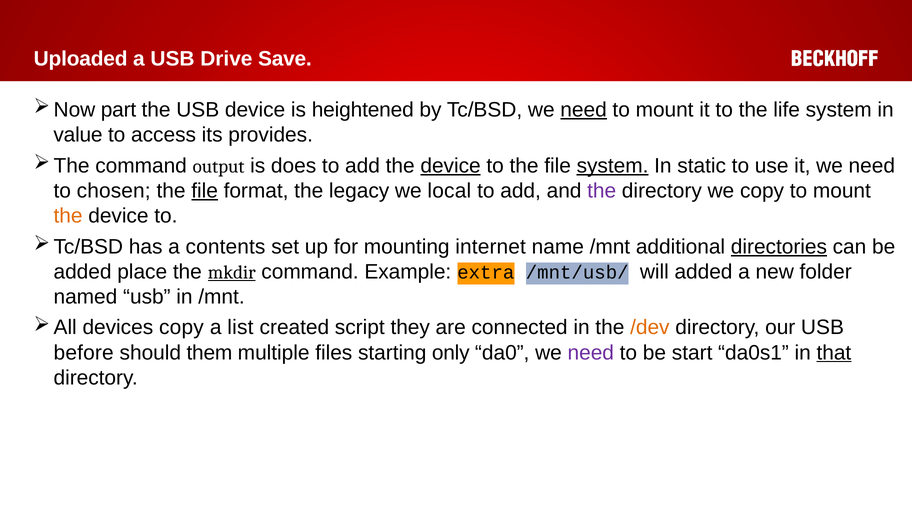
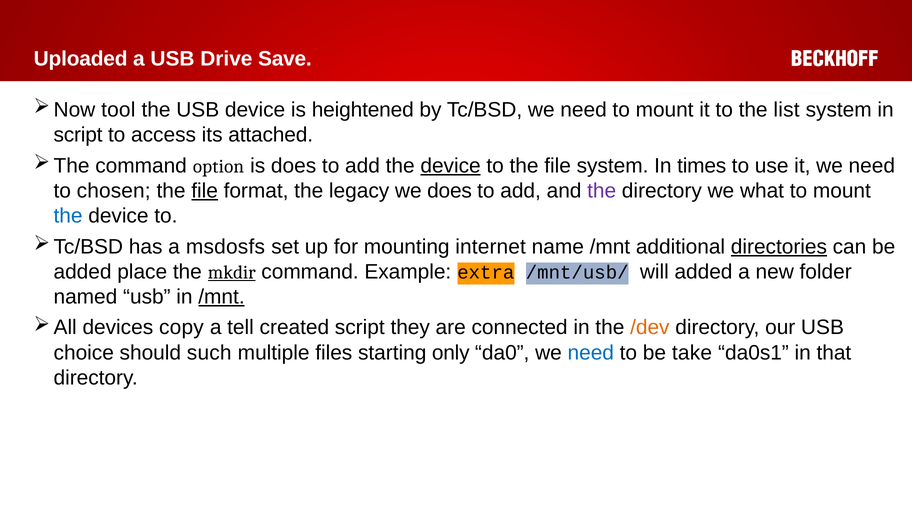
part: part -> tool (118, 110)
need underline: present -> none (584, 110)
life: life -> list (787, 110)
value: value -> script (78, 135)
provides: provides -> attached (271, 135)
output: output -> option (219, 166)
system underline: present -> none (613, 166)
static: static -> times (702, 166)
we local: local -> does (450, 191)
we copy: copy -> what (762, 191)
the colour: orange -> blue (68, 216)
contents: contents -> msdosfs (225, 247)
/mnt underline: none -> present (221, 297)
list: list -> tell (241, 328)
before: before -> choice (84, 353)
them: them -> such (209, 353)
need colour: purple -> blue (591, 353)
start: start -> take (692, 353)
that underline: present -> none (834, 353)
